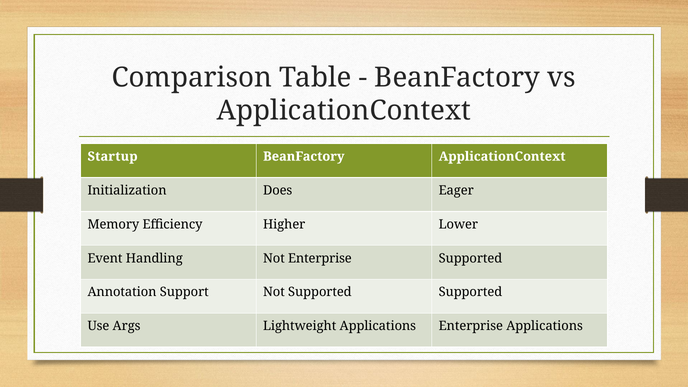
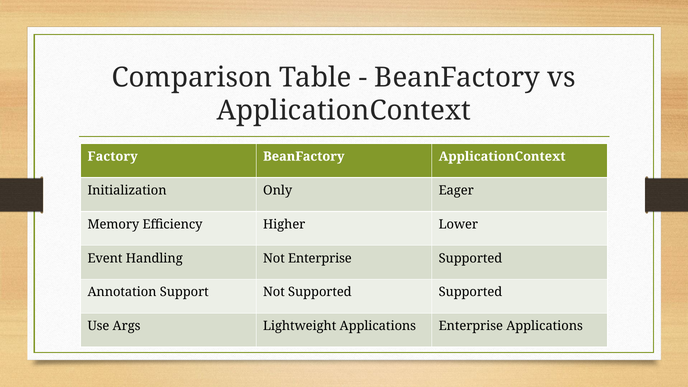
Startup: Startup -> Factory (113, 156)
Does: Does -> Only (278, 190)
